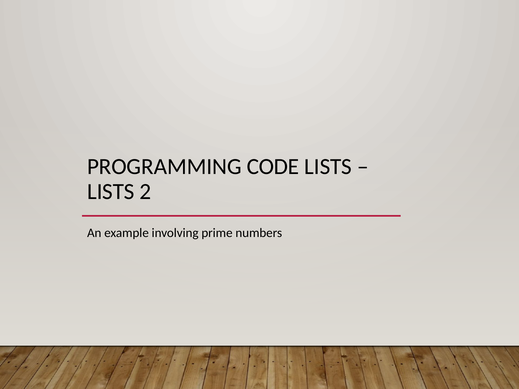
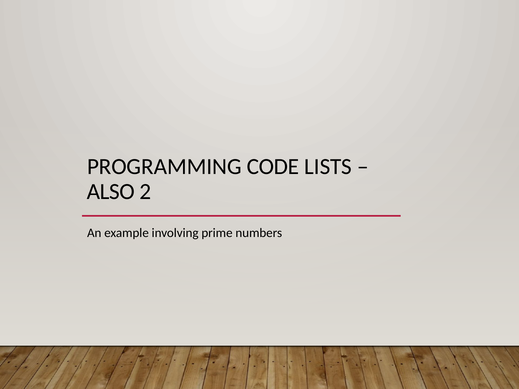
LISTS: LISTS -> ALSO (111, 192)
